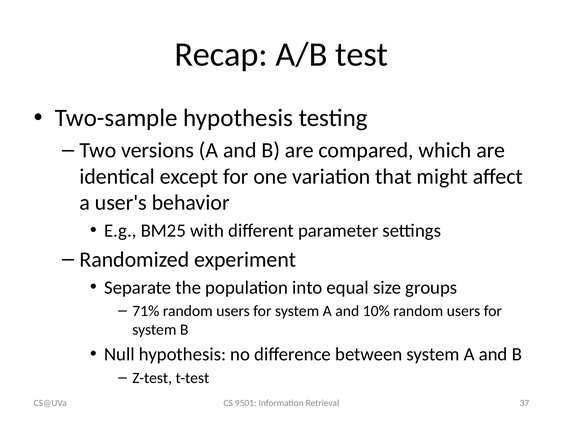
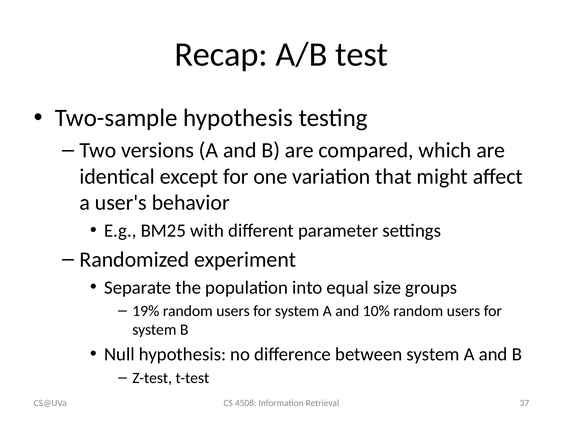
71%: 71% -> 19% (146, 311)
9501: 9501 -> 4508 (246, 403)
